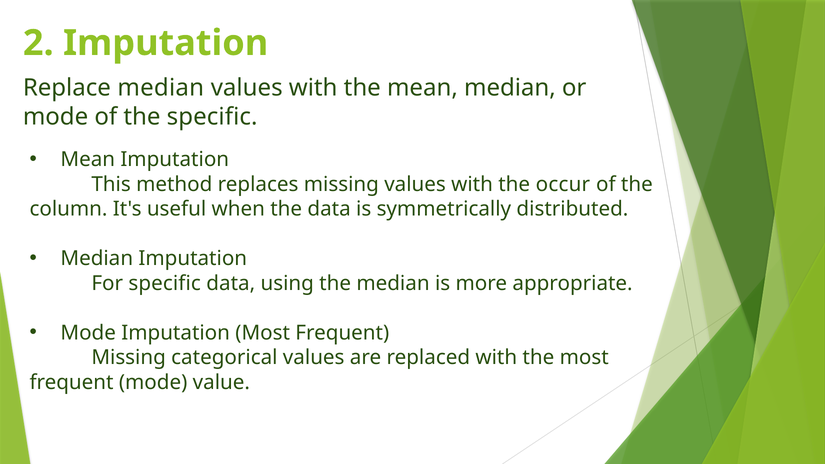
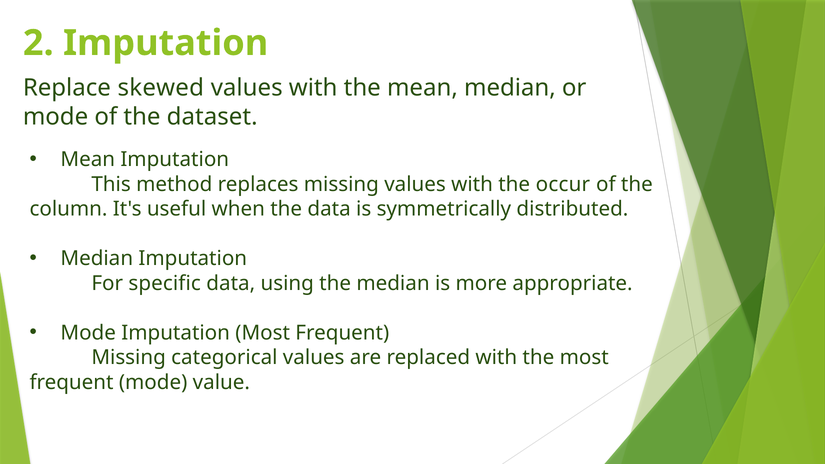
Replace median: median -> skewed (161, 88)
the specific: specific -> dataset (212, 117)
